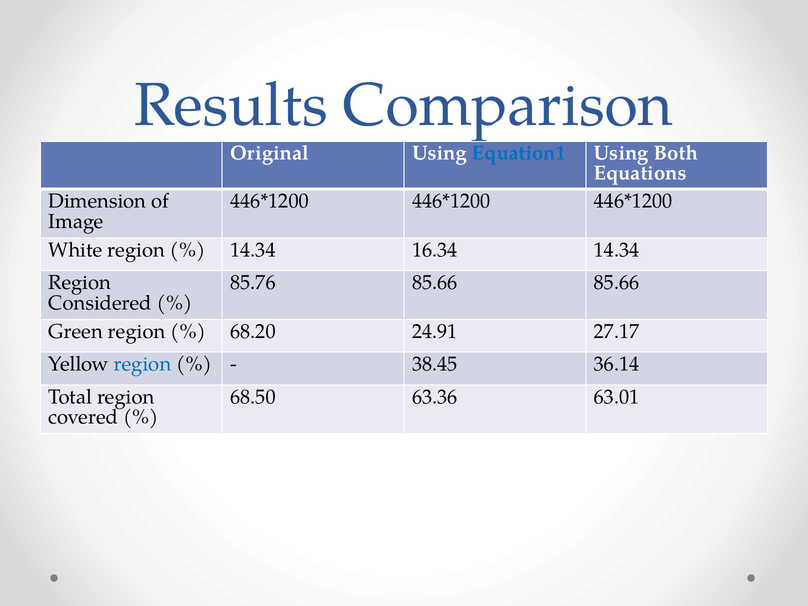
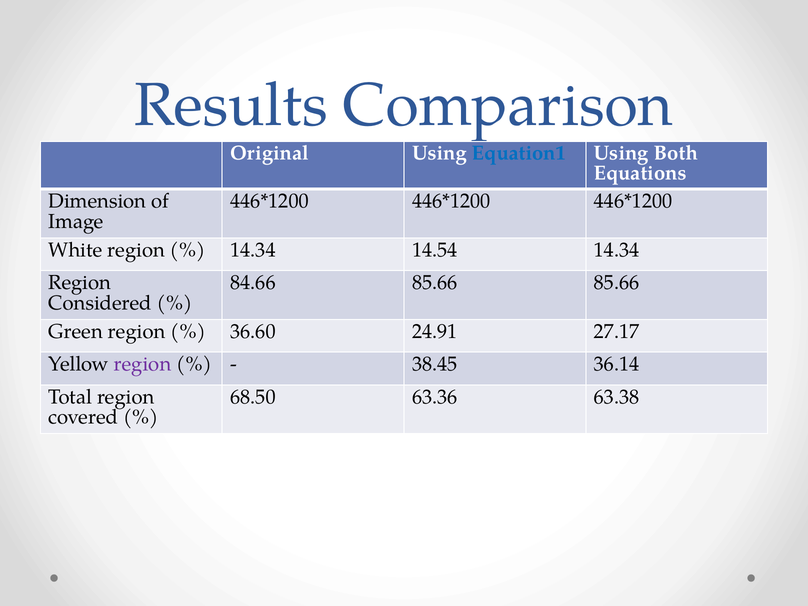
16.34: 16.34 -> 14.54 (435, 250)
85.76: 85.76 -> 84.66 (253, 283)
68.20: 68.20 -> 36.60 (253, 331)
region colour: blue -> purple (143, 364)
63.01: 63.01 -> 63.38 (617, 397)
